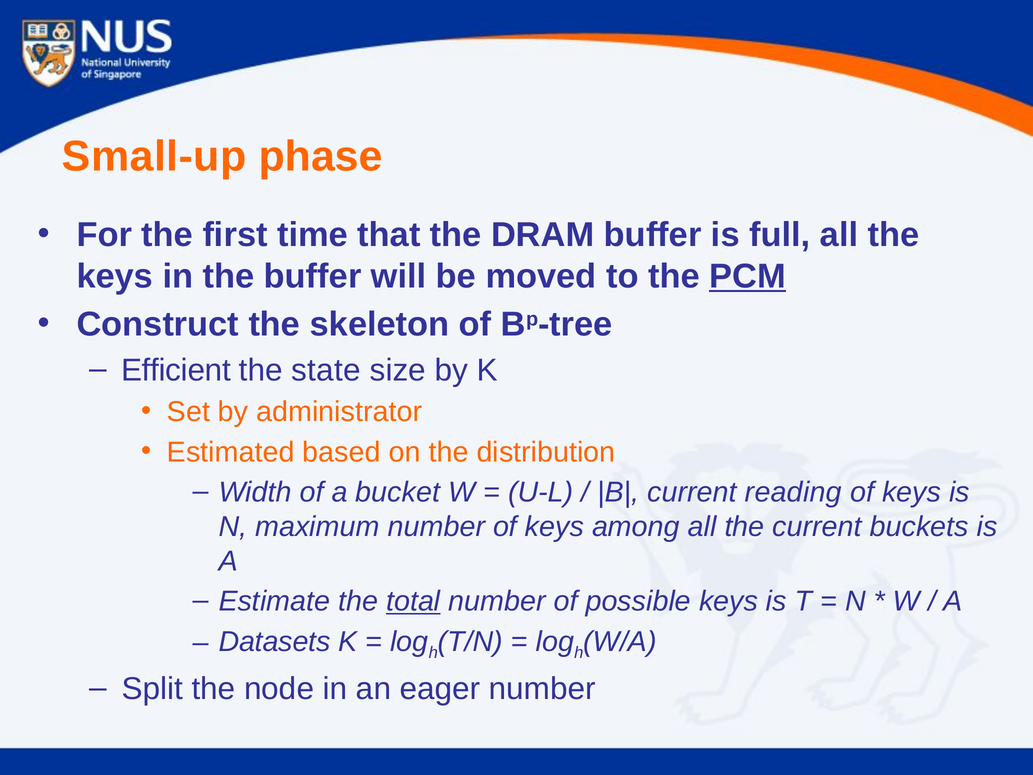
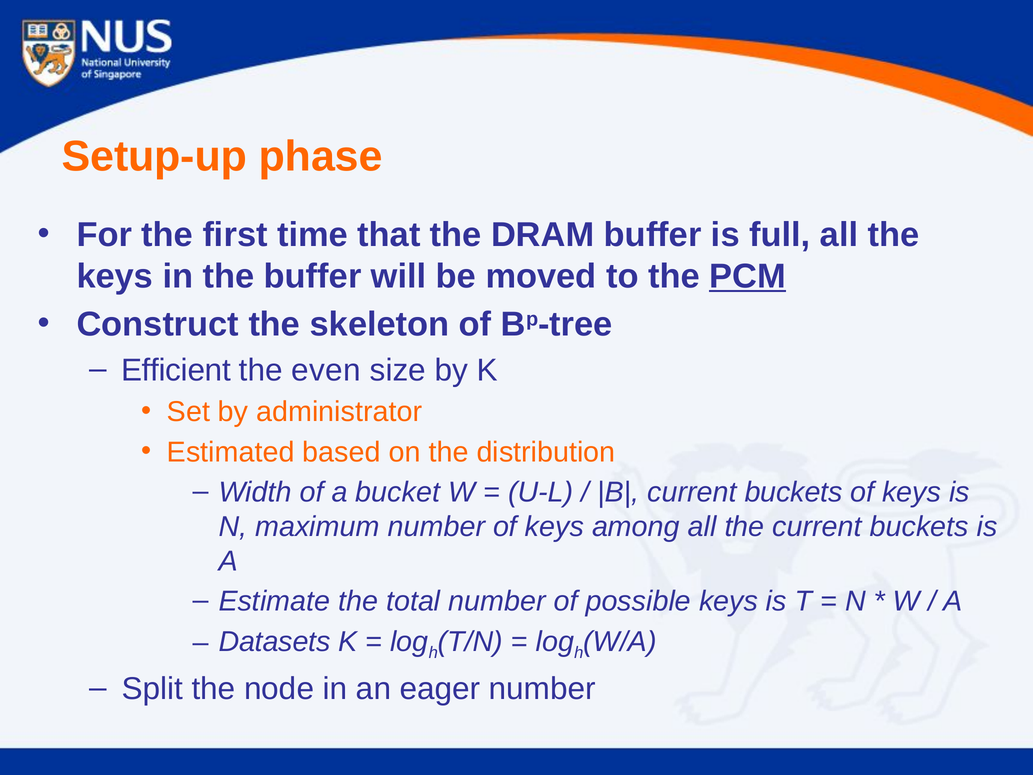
Small-up: Small-up -> Setup-up (154, 157)
state: state -> even (326, 370)
reading: reading -> buckets (794, 492)
total underline: present -> none (413, 601)
